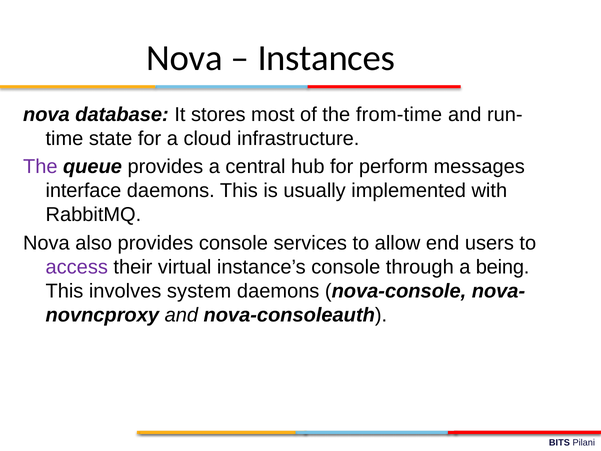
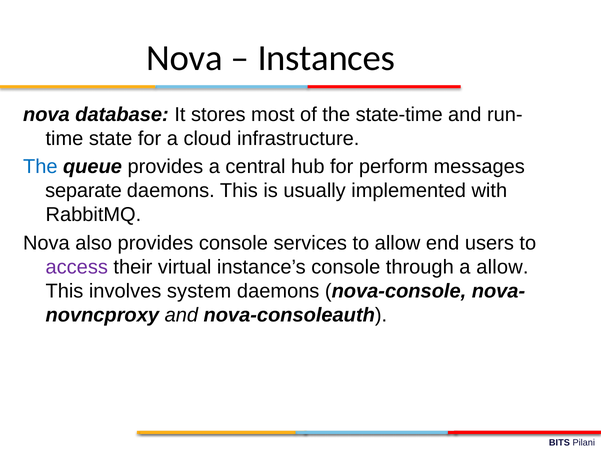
from-time: from-time -> state-time (399, 115)
The colour: purple -> blue (40, 167)
interface: interface -> separate (84, 191)
a being: being -> allow (502, 267)
